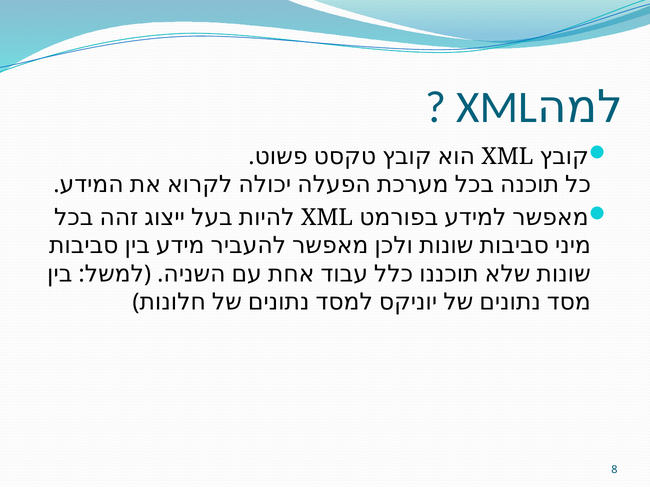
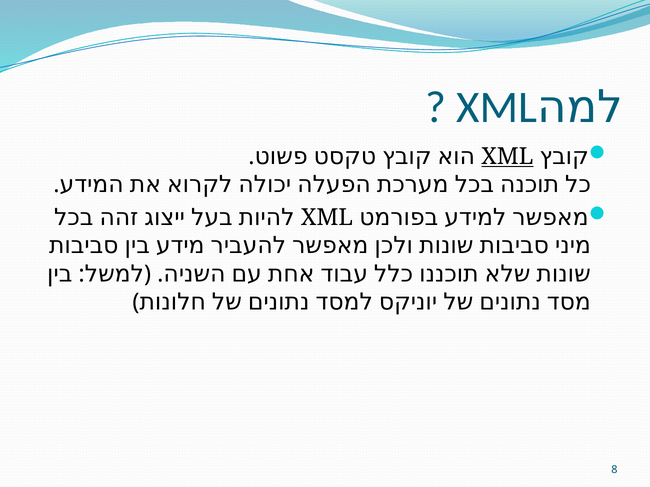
XML underline: none -> present (507, 157)
